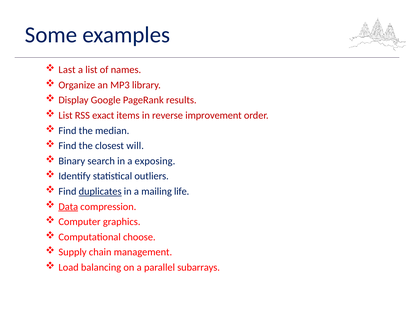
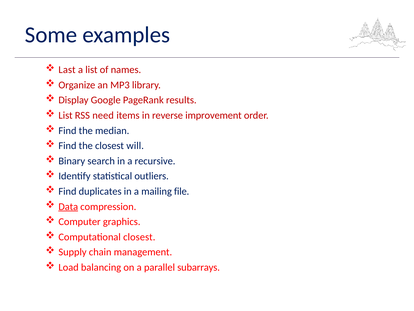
exact: exact -> need (103, 115)
exposing: exposing -> recursive (155, 161)
duplicates underline: present -> none (100, 191)
life: life -> file (182, 191)
Computational choose: choose -> closest (139, 237)
